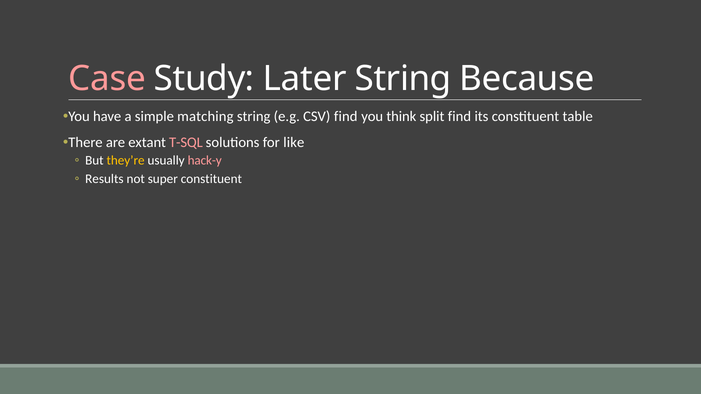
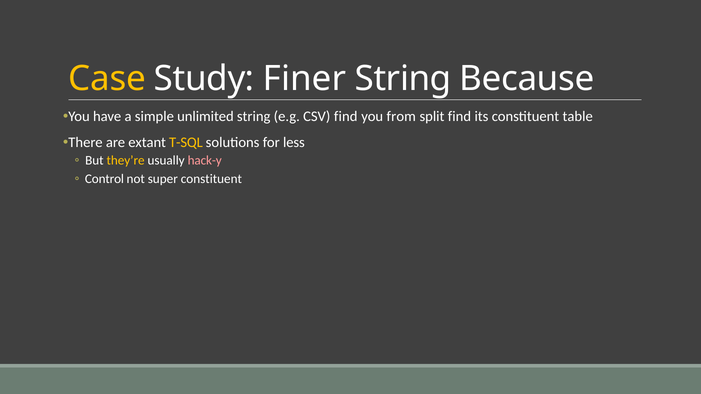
Case colour: pink -> yellow (107, 79)
Later: Later -> Finer (305, 79)
matching: matching -> unlimited (205, 117)
think: think -> from (401, 117)
T-SQL colour: pink -> yellow (186, 143)
like: like -> less (294, 143)
Results: Results -> Control (104, 179)
